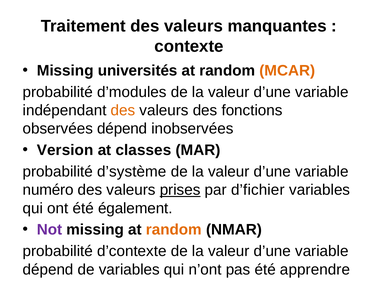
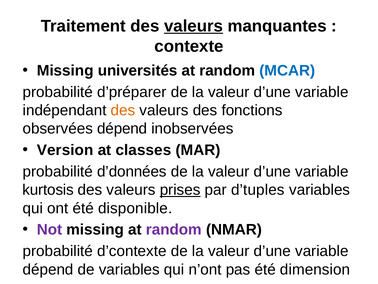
valeurs underline: none -> present (193, 26)
MCAR colour: orange -> blue (287, 70)
d’modules: d’modules -> d’préparer (132, 92)
d’système: d’système -> d’données (132, 171)
numéro: numéro -> kurtosis (48, 190)
d’fichier: d’fichier -> d’tuples (258, 190)
également: également -> disponible (135, 208)
random colour: orange -> purple (174, 229)
apprendre: apprendre -> dimension (315, 269)
